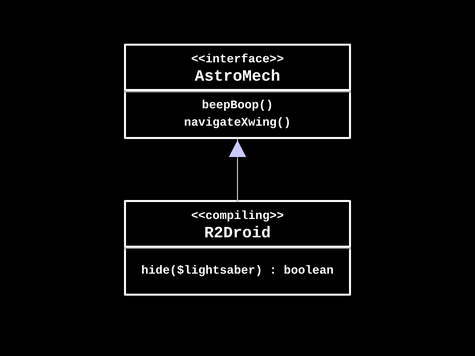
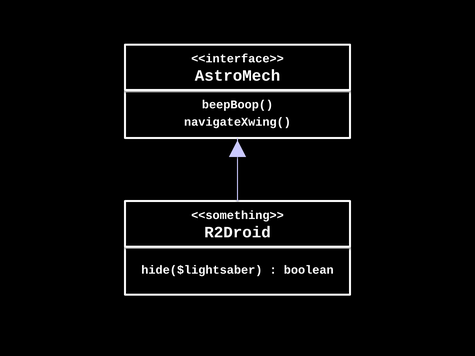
<<compiling>>: <<compiling>> -> <<something>> (237, 215)
